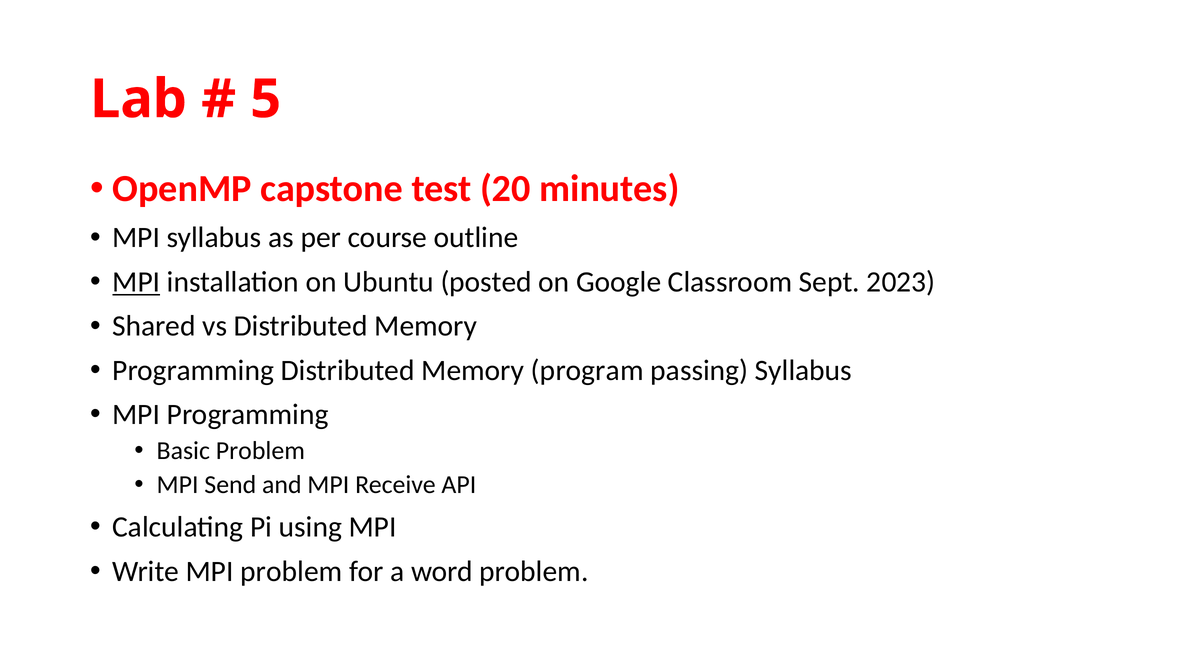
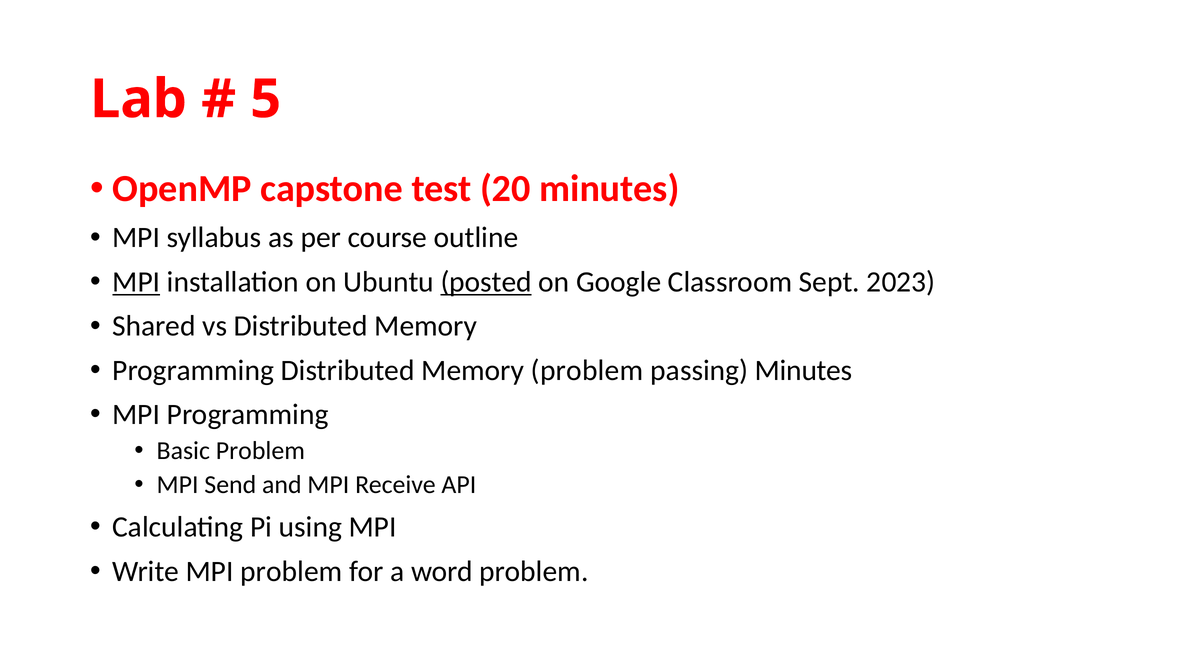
posted underline: none -> present (486, 282)
Memory program: program -> problem (587, 370)
passing Syllabus: Syllabus -> Minutes (804, 370)
